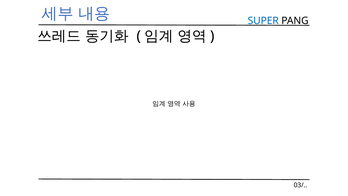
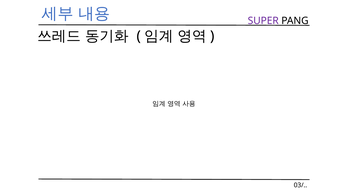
SUPER colour: blue -> purple (263, 21)
